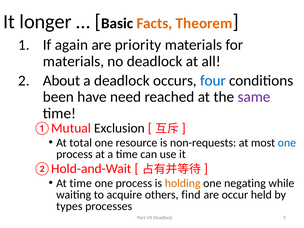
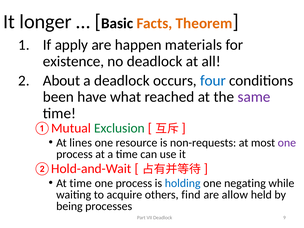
again: again -> apply (71, 45)
priority: priority -> happen (138, 45)
materials: materials -> existence (74, 61)
need: need -> what (126, 97)
Exclusion colour: black -> green (119, 128)
total: total -> lines (81, 143)
one colour: blue -> purple (287, 143)
holding colour: orange -> blue (183, 183)
occur: occur -> allow (235, 195)
types: types -> being (69, 206)
